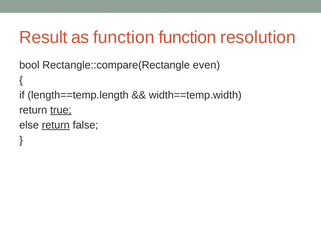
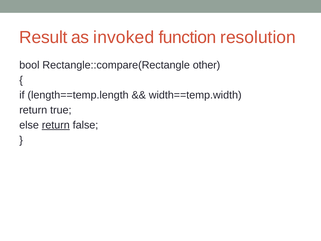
as function: function -> invoked (124, 37)
even: even -> other (207, 65)
true underline: present -> none (61, 110)
